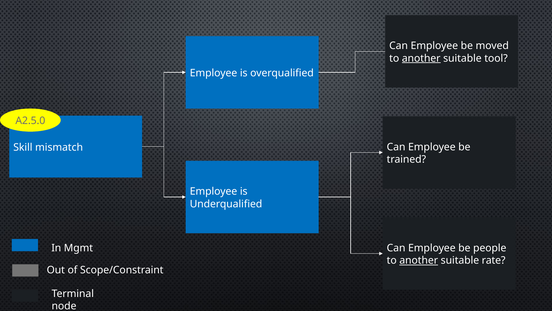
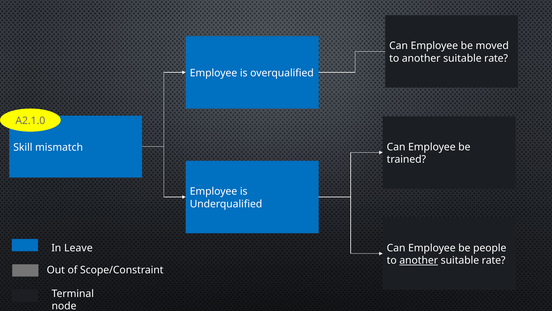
another underline: present -> none (421, 58)
tool: tool -> rate (496, 58)
A2.5.0: A2.5.0 -> A2.1.0 (30, 121)
Mgmt: Mgmt -> Leave (78, 248)
